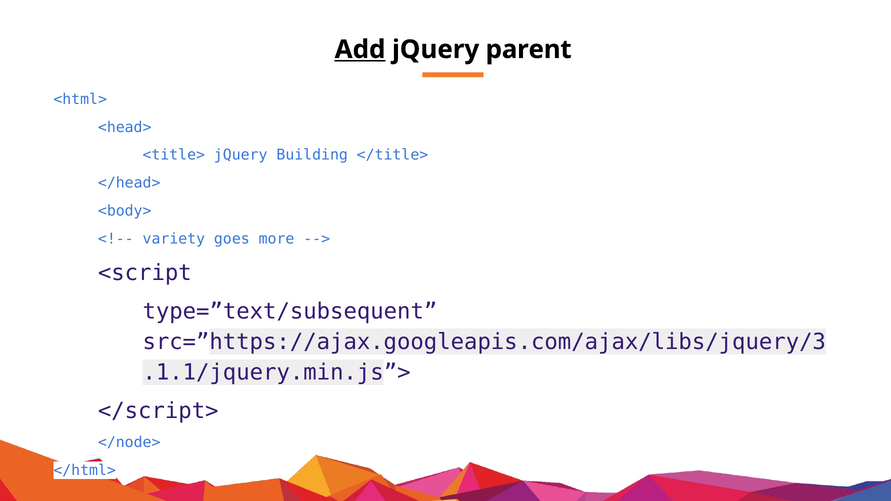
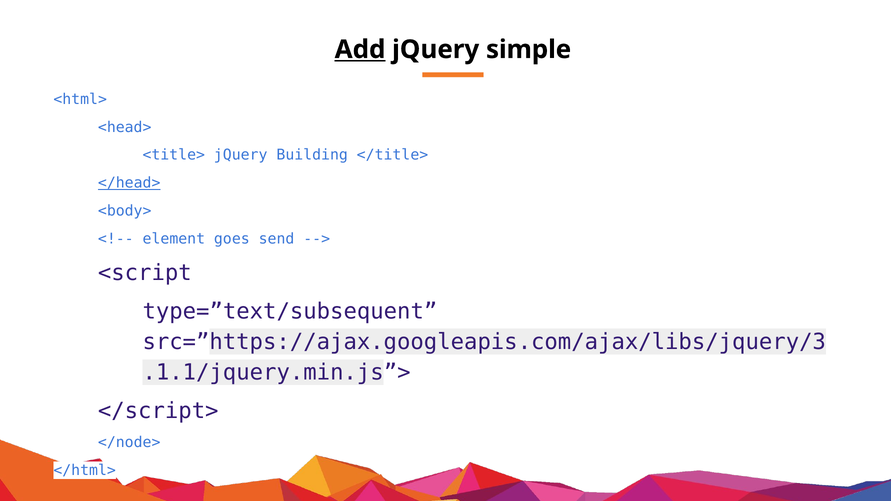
parent: parent -> simple (529, 50)
</head> underline: none -> present (129, 183)
variety: variety -> element (174, 239)
more: more -> send (277, 239)
